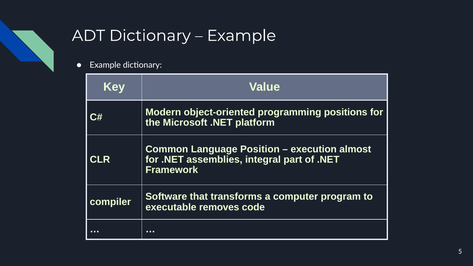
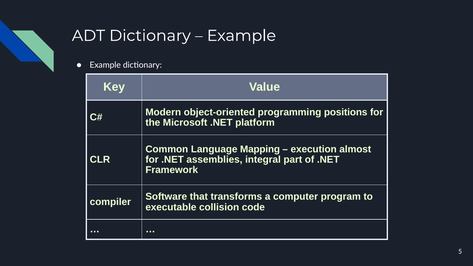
Position: Position -> Mapping (260, 149)
removes: removes -> collision (219, 207)
